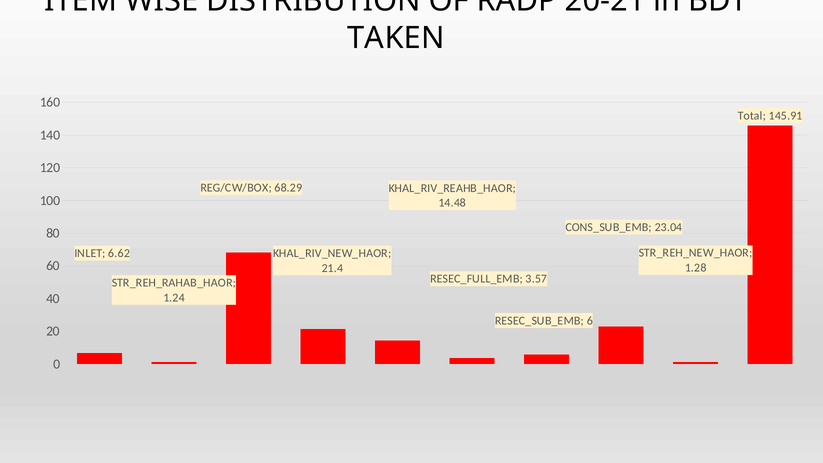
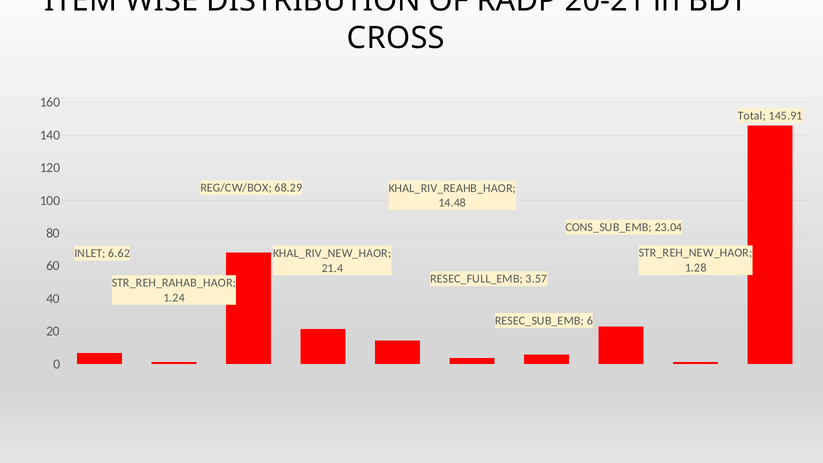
TAKEN: TAKEN -> CROSS (396, 38)
